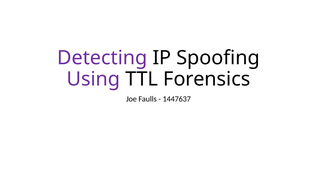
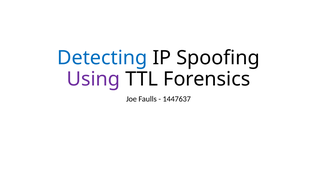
Detecting colour: purple -> blue (102, 58)
